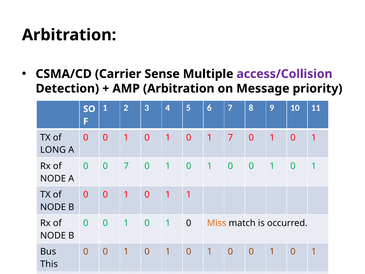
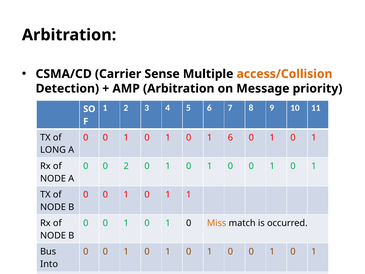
access/Collision colour: purple -> orange (284, 74)
1 7: 7 -> 6 (230, 137)
0 7: 7 -> 2 (126, 166)
This: This -> Into (49, 264)
